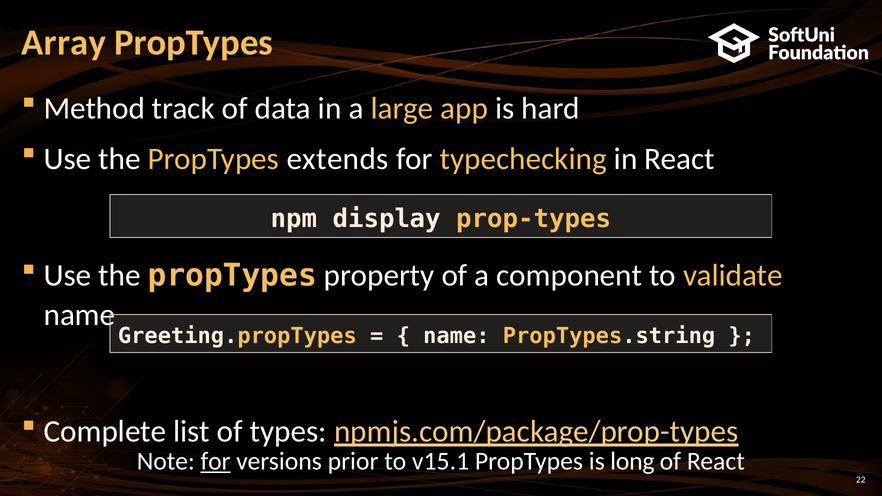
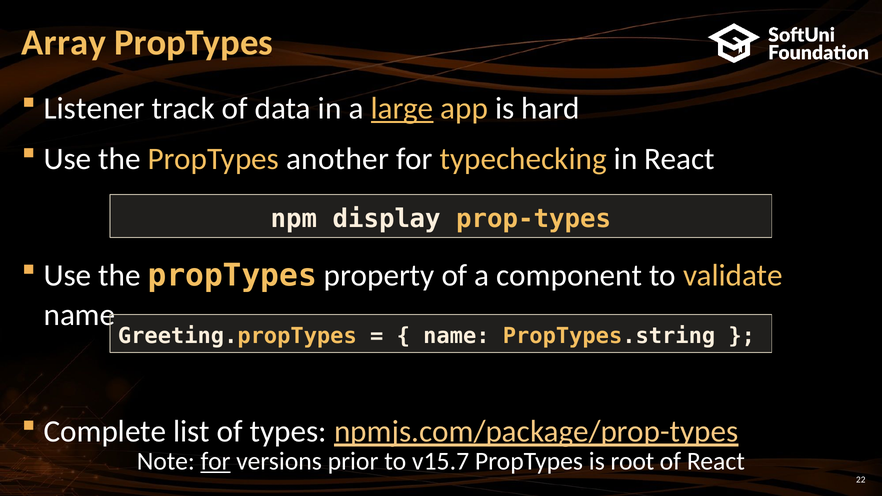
Method: Method -> Listener (94, 109)
large underline: none -> present (402, 109)
extends: extends -> another (338, 159)
v15.1: v15.1 -> v15.7 (441, 462)
long: long -> root (632, 462)
